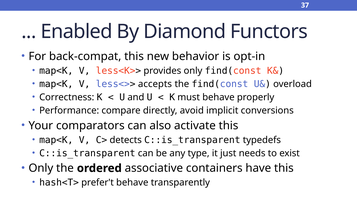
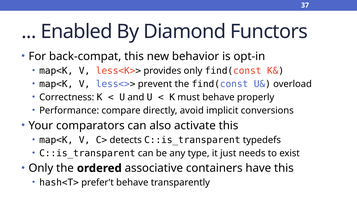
accepts: accepts -> prevent (155, 84)
